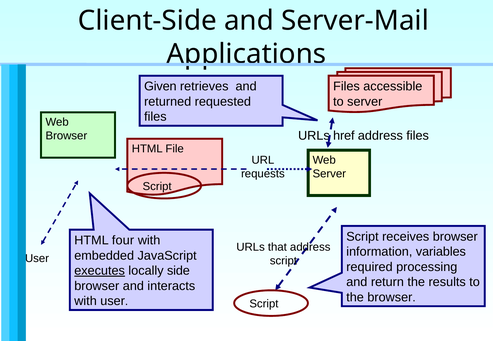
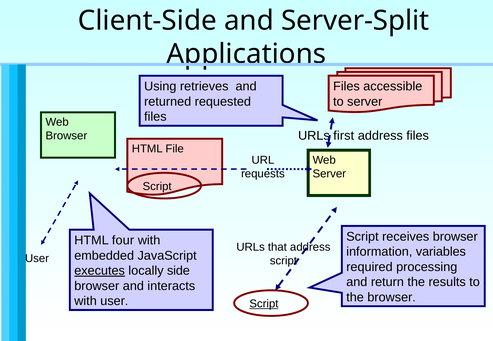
Server-Mail: Server-Mail -> Server-Split (355, 21)
Given: Given -> Using (160, 87)
href: href -> first (344, 136)
Script underline: none -> present (264, 304)
